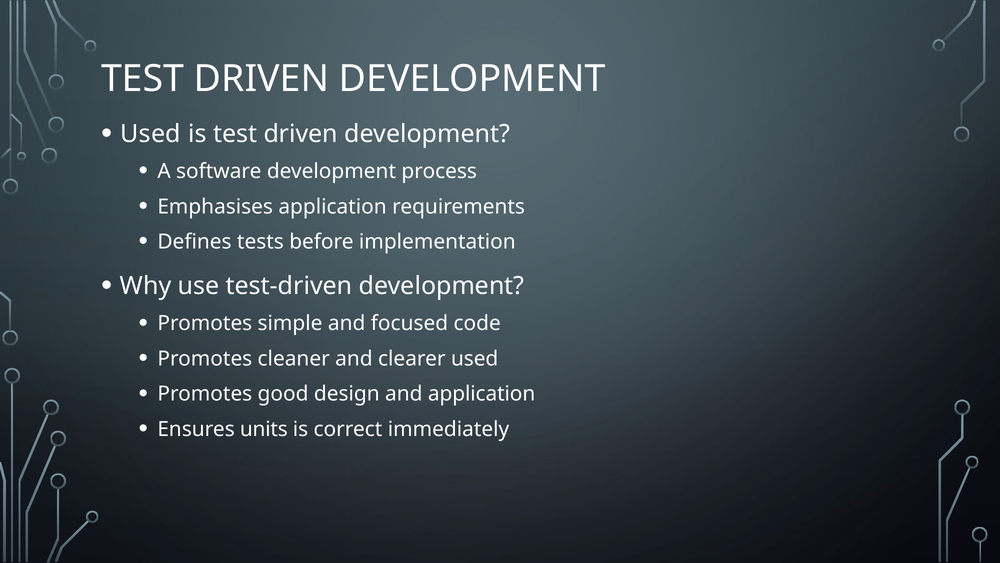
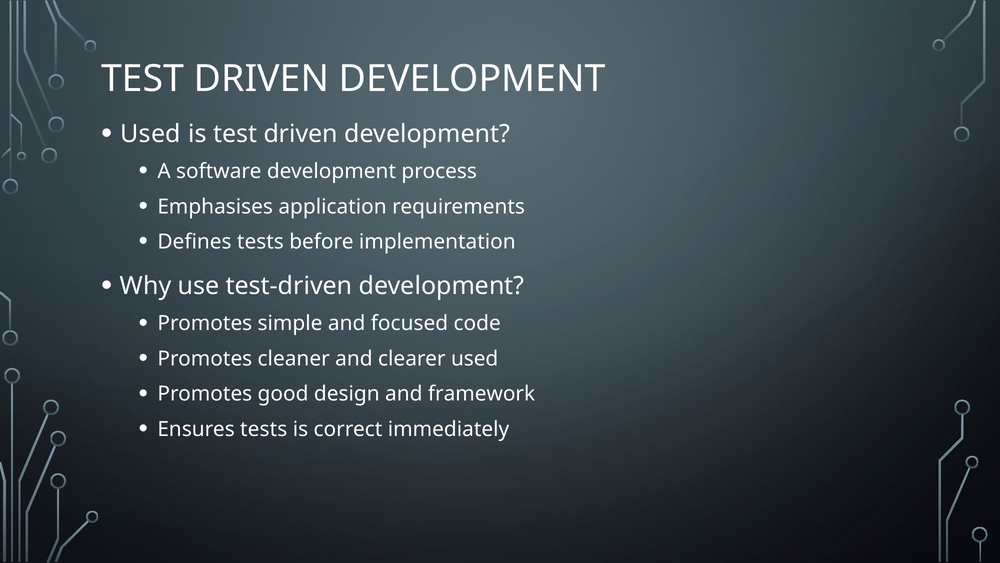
and application: application -> framework (482, 394)
Ensures units: units -> tests (264, 429)
